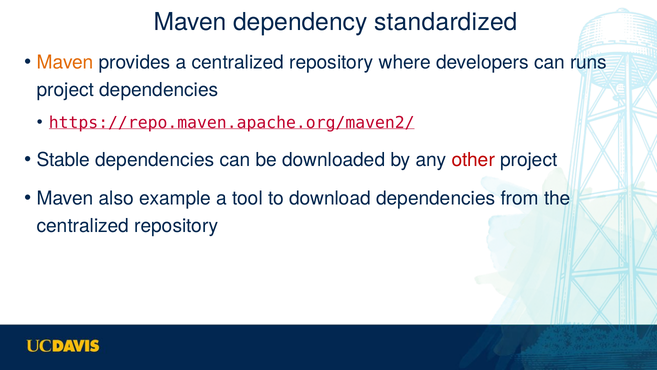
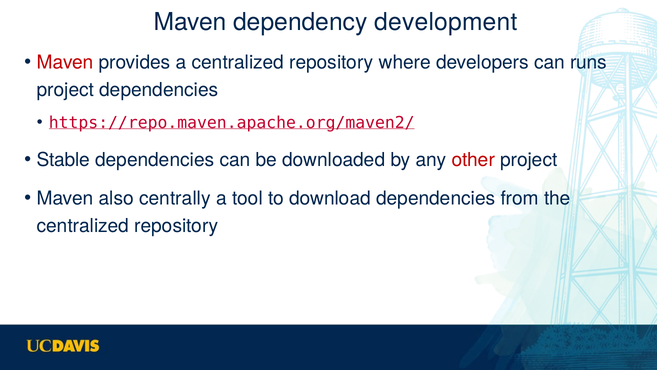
standardized: standardized -> development (446, 22)
Maven colour: orange -> red (65, 62)
example: example -> centrally (175, 198)
